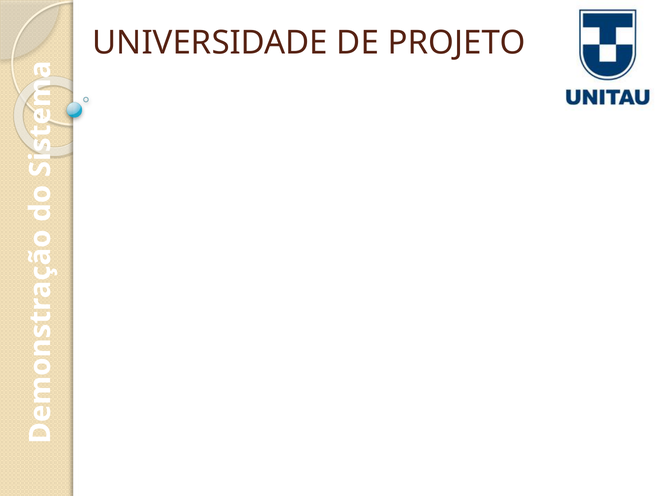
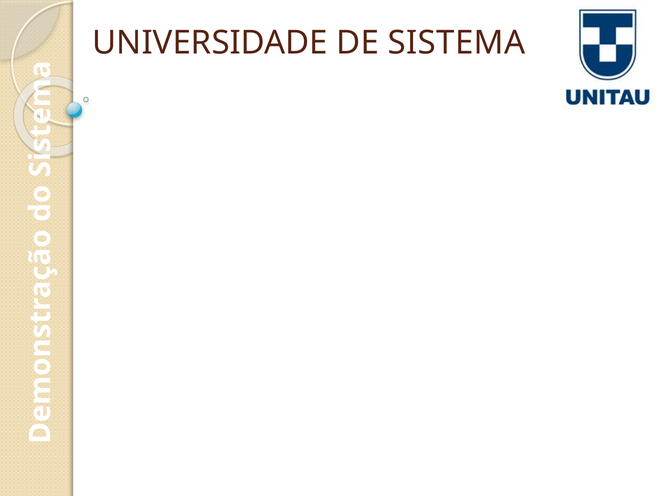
PROJETO: PROJETO -> SISTEMA (457, 43)
